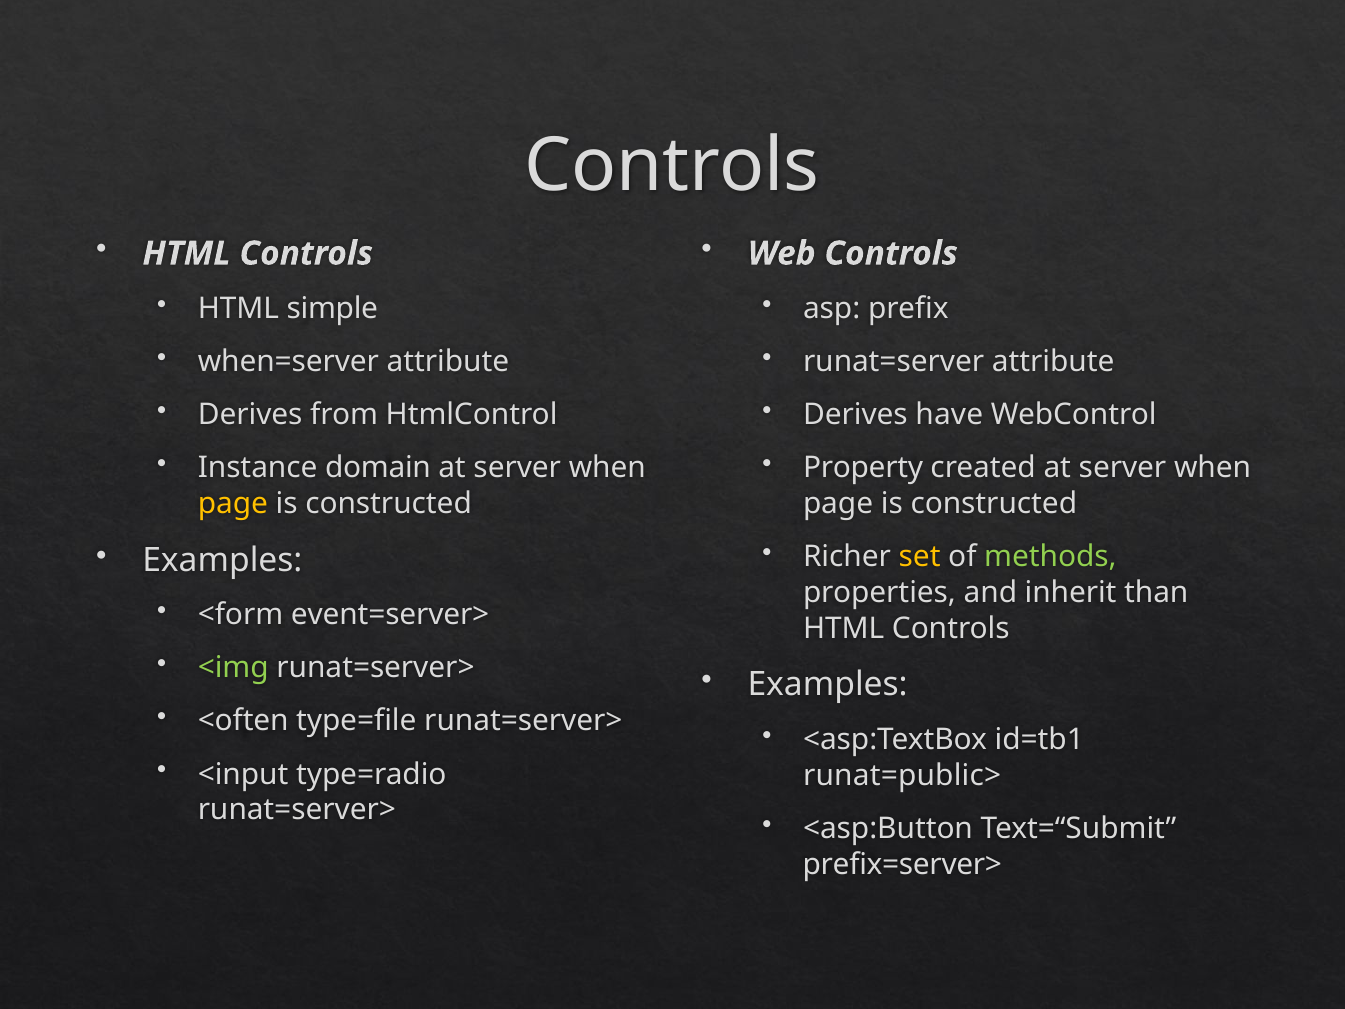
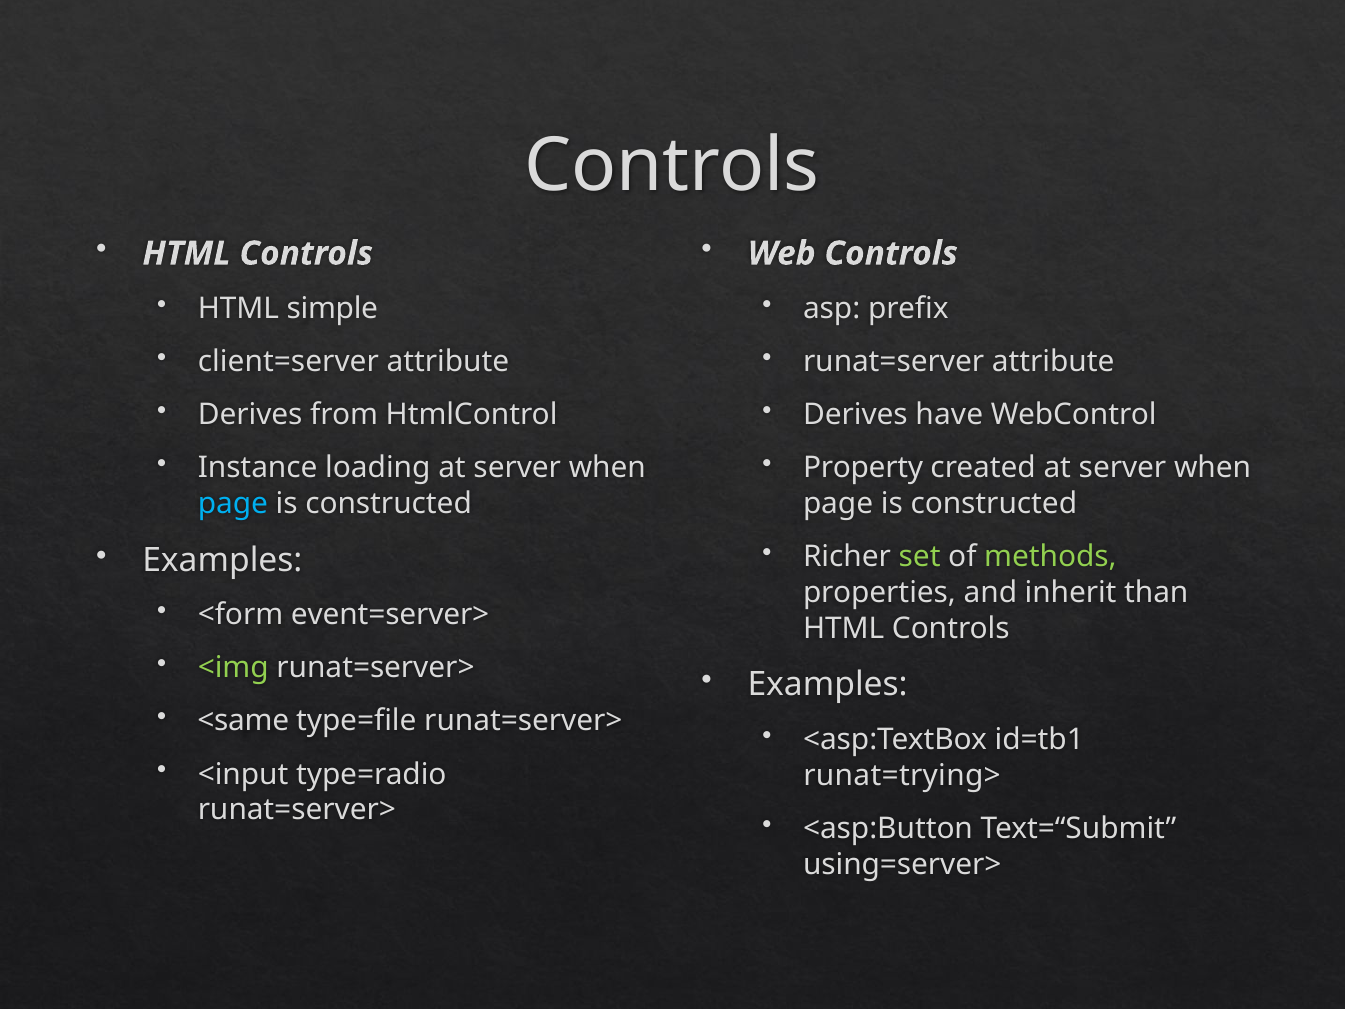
when=server: when=server -> client=server (288, 362)
domain: domain -> loading (378, 468)
page colour: yellow -> light blue (233, 503)
set colour: yellow -> light green (920, 557)
<often: <often -> <same (243, 721)
runat=public>: runat=public> -> runat=trying> (902, 775)
prefix=server>: prefix=server> -> using=server> (902, 864)
